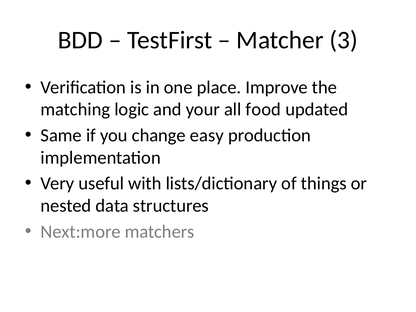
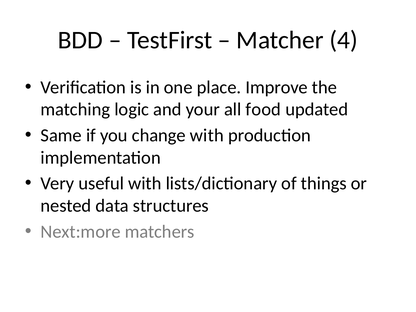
3: 3 -> 4 (344, 40)
change easy: easy -> with (207, 135)
